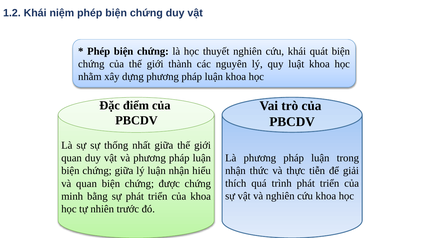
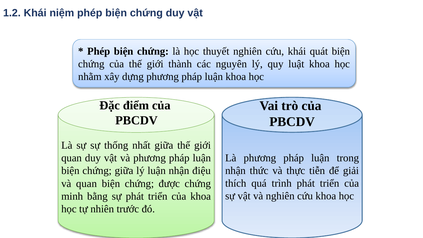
hiểu: hiểu -> điệu (202, 171)
